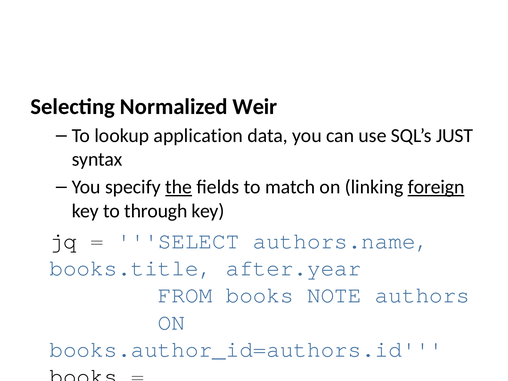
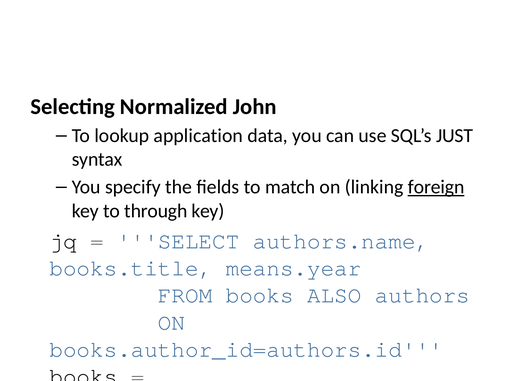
Weir: Weir -> John (255, 107)
the underline: present -> none (179, 187)
after.year: after.year -> means.year (294, 268)
NOTE: NOTE -> ALSO (334, 295)
